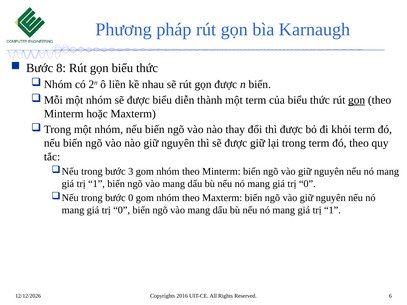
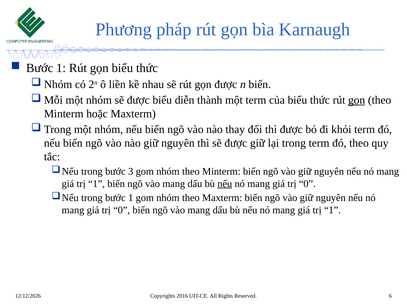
8: 8 -> 1 (61, 68)
nếu underline: none -> present (225, 184)
trong bước 0: 0 -> 1 (131, 198)
